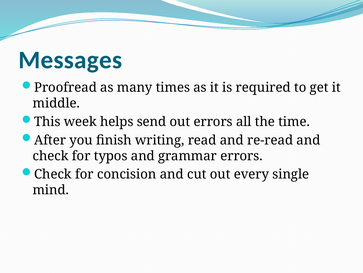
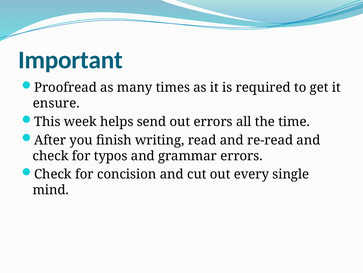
Messages: Messages -> Important (70, 60)
middle: middle -> ensure (56, 103)
